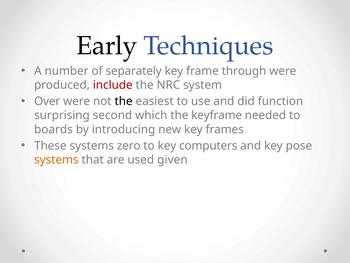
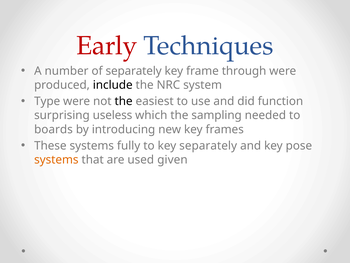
Early colour: black -> red (107, 46)
include colour: red -> black (113, 85)
Over: Over -> Type (47, 101)
second: second -> useless (113, 115)
keyframe: keyframe -> sampling (217, 115)
zero: zero -> fully (129, 145)
key computers: computers -> separately (208, 145)
